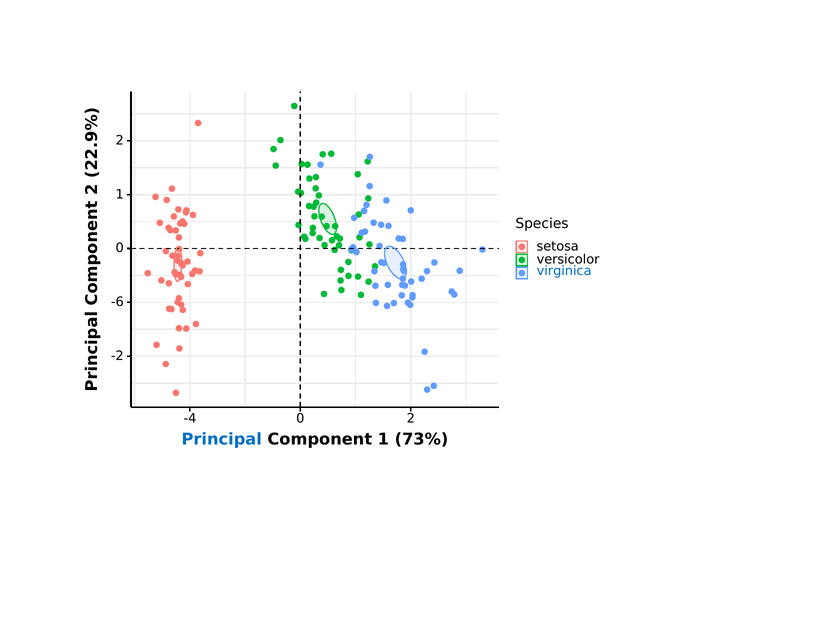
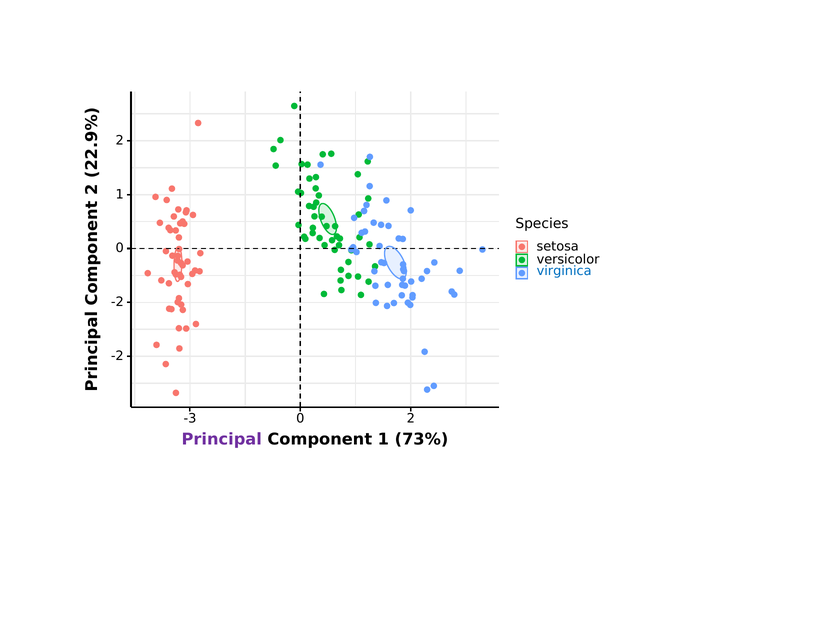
-6: -6 -> -2 (117, 302)
-4: -4 -> -3 (190, 419)
Principal colour: blue -> purple (222, 439)
